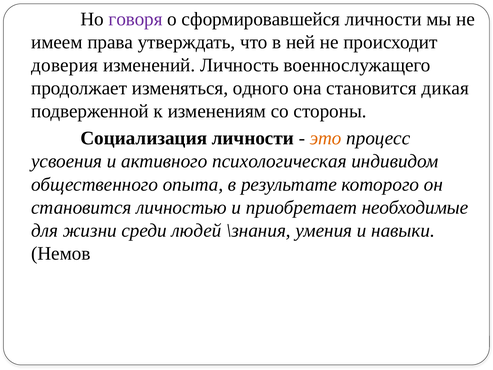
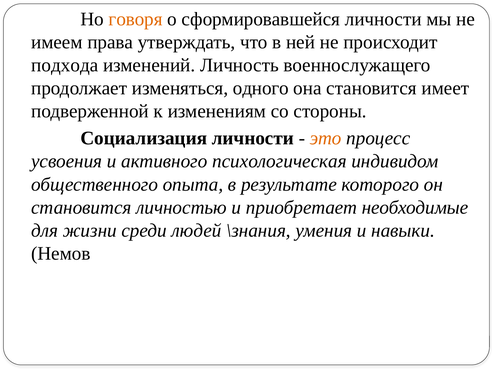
говоря colour: purple -> orange (136, 19)
доверия: доверия -> подхода (65, 65)
дикая: дикая -> имеет (445, 88)
